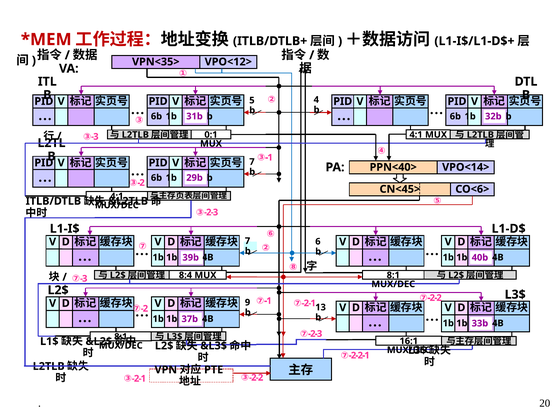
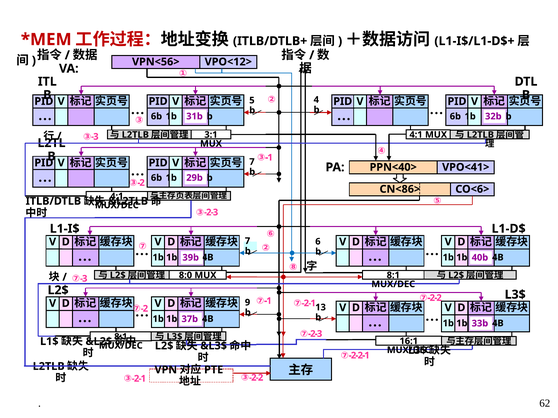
VPN<35>: VPN<35> -> VPN<56> (156, 62)
0:1: 0:1 -> 3:1 (211, 135)
VPO<14>: VPO<14> -> VPO<41> (466, 167)
CN<45>: CN<45> -> CN<86> (400, 189)
8:4: 8:4 -> 8:0 (185, 276)
20: 20 -> 62 (545, 404)
